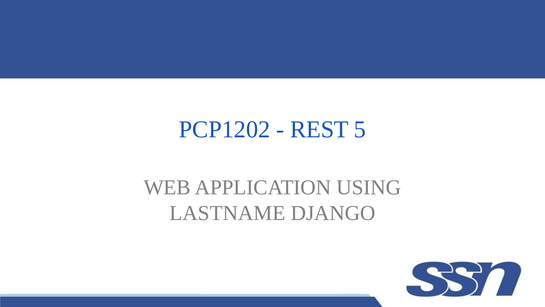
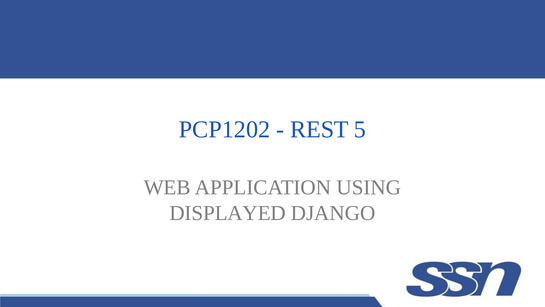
LASTNAME: LASTNAME -> DISPLAYED (228, 213)
